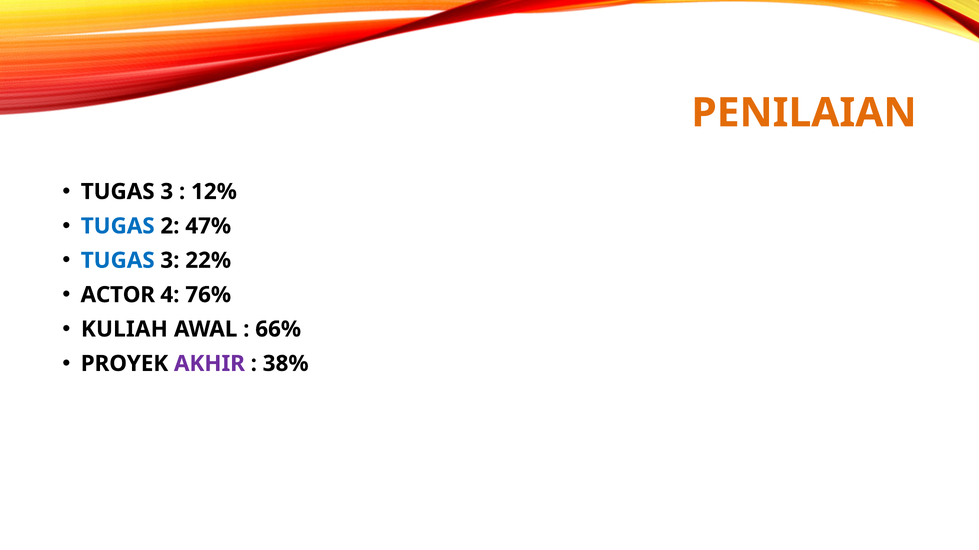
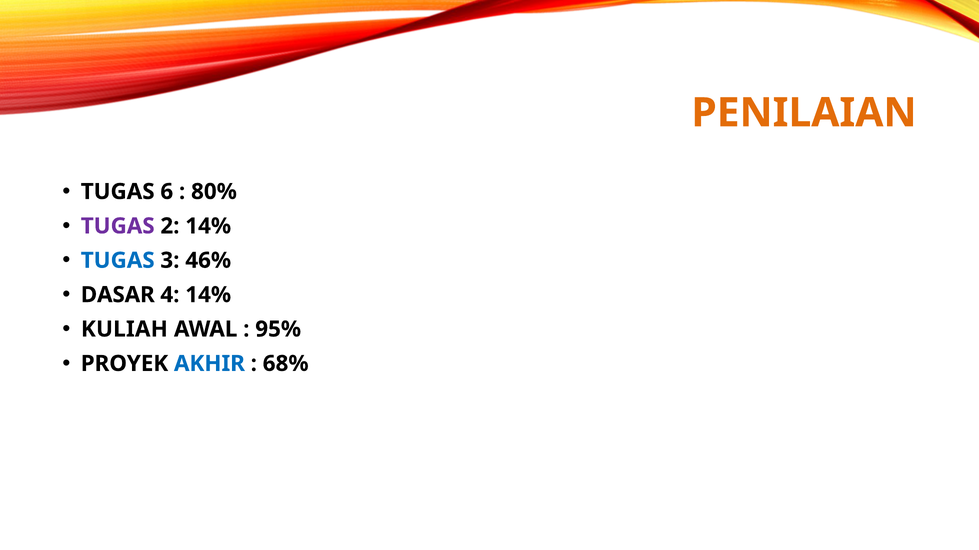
3: 3 -> 6 (167, 192)
12%: 12% -> 80% (214, 192)
TUGAS colour: blue -> purple (118, 226)
2 47%: 47% -> 14% (208, 226)
22%: 22% -> 46% (208, 261)
ACTOR: ACTOR -> DASAR (118, 295)
4 76%: 76% -> 14% (208, 295)
66%: 66% -> 95% (278, 330)
AKHIR colour: purple -> blue (209, 364)
38%: 38% -> 68% (286, 364)
